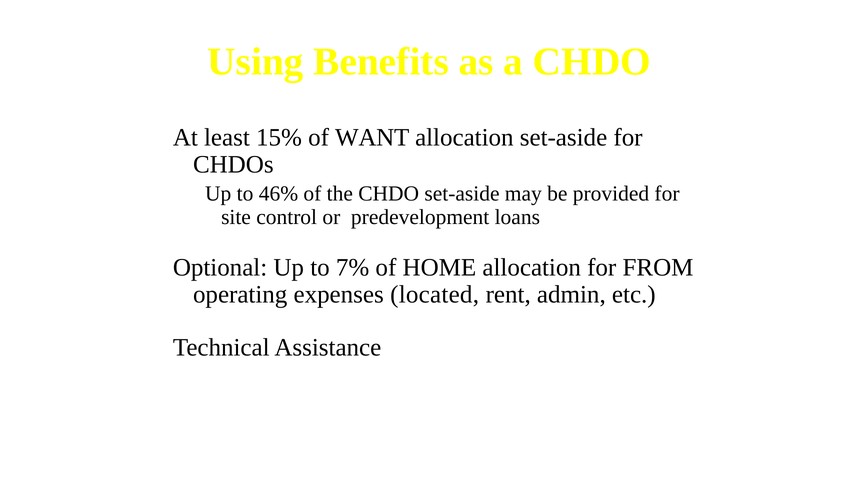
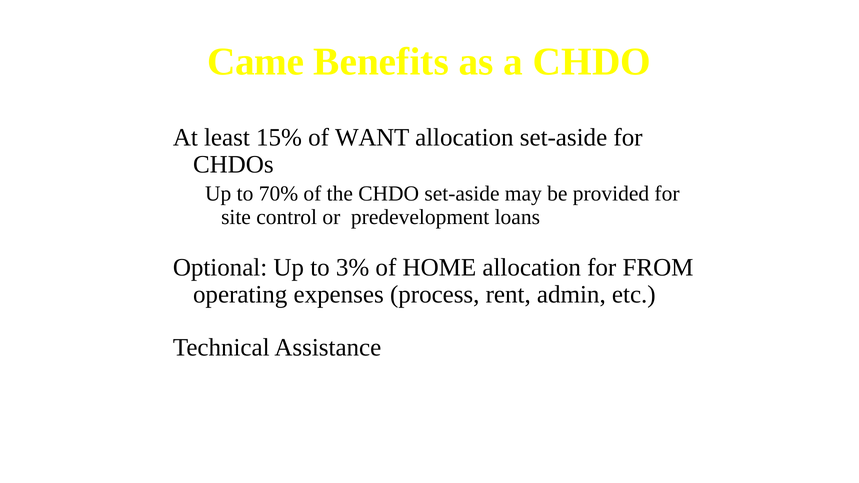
Using: Using -> Came (256, 62)
46%: 46% -> 70% (278, 194)
7%: 7% -> 3% (353, 268)
located: located -> process (435, 295)
